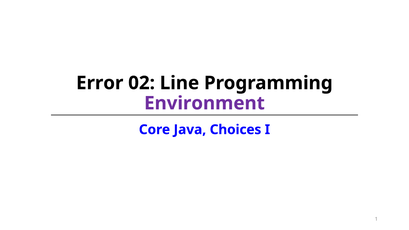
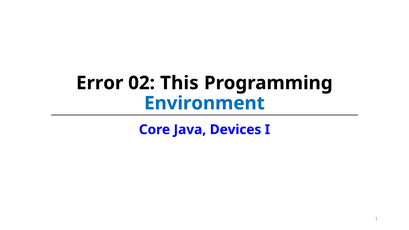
Line: Line -> This (179, 83)
Environment colour: purple -> blue (204, 103)
Choices: Choices -> Devices (235, 130)
